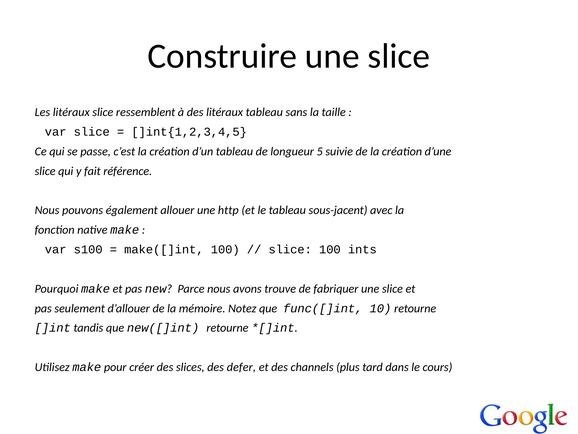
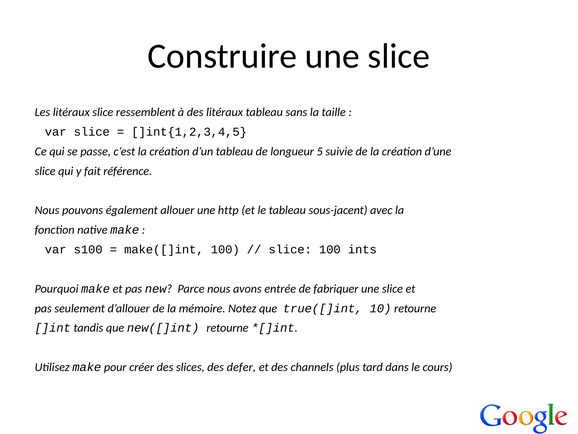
trouve: trouve -> entrée (280, 288)
func([]int: func([]int -> true([]int (323, 308)
